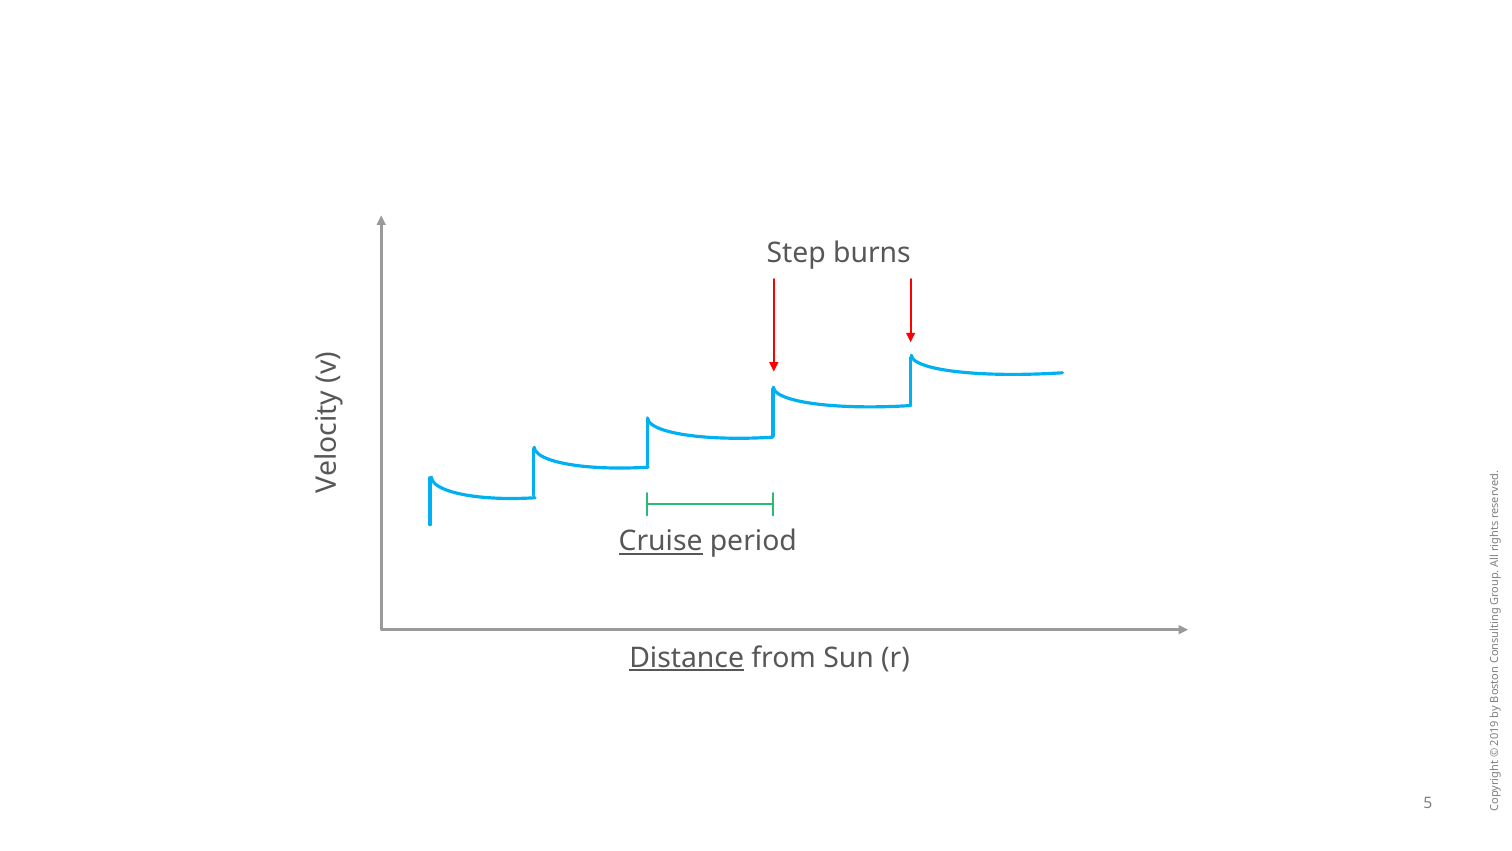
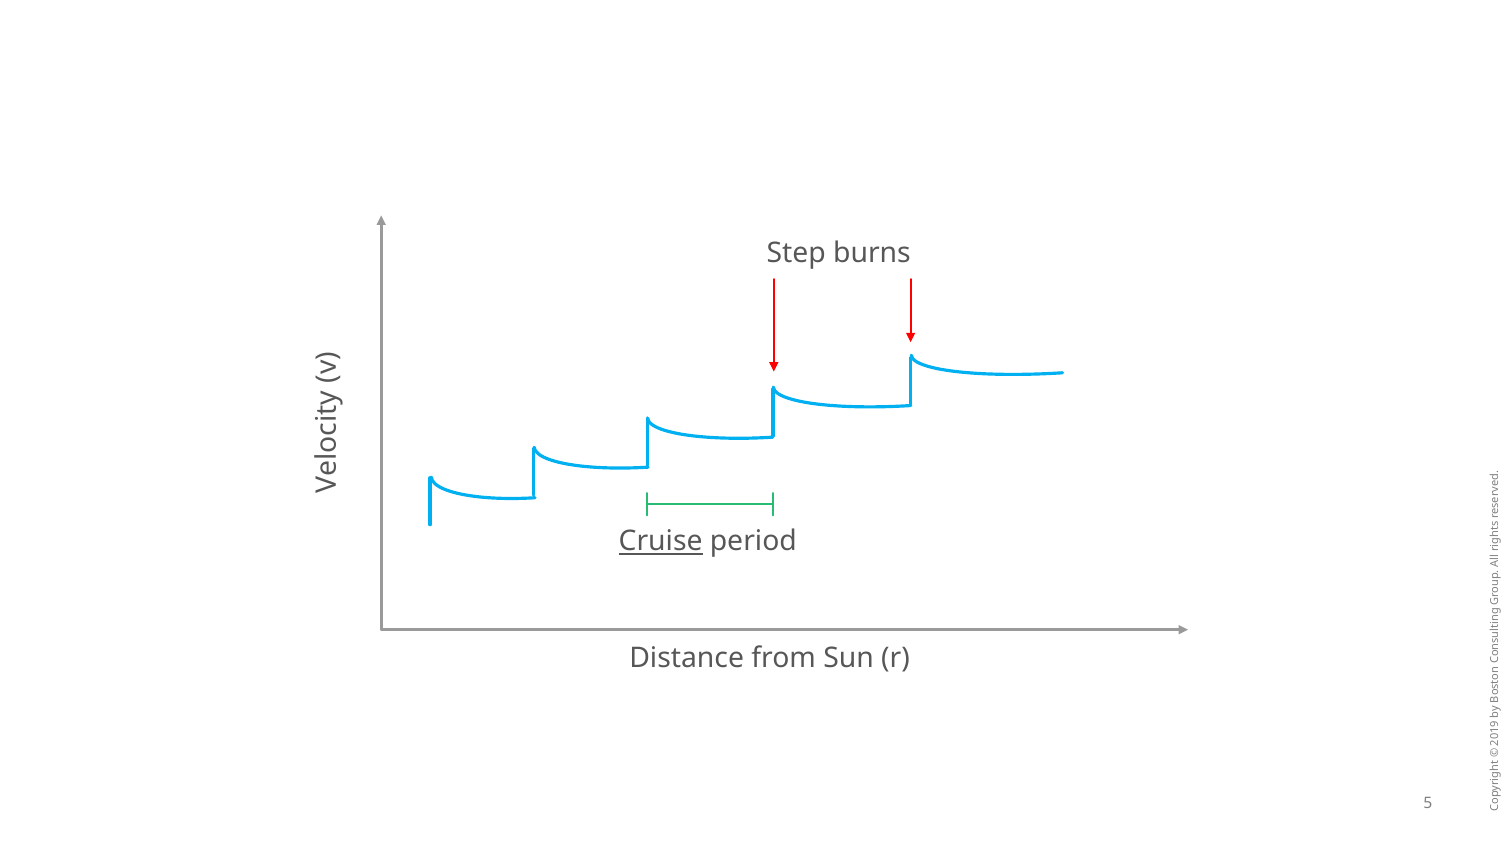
Distance underline: present -> none (687, 658)
